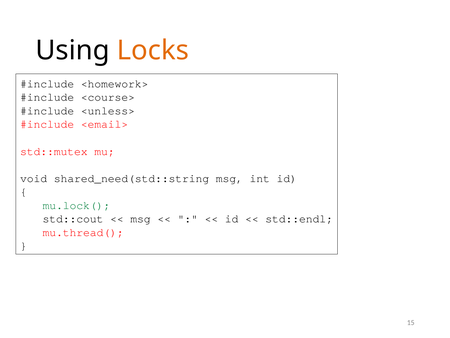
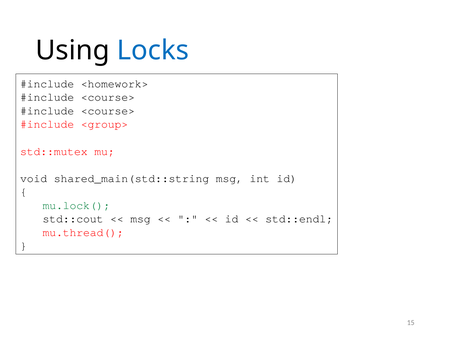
Locks colour: orange -> blue (153, 50)
<unless>: <unless> -> <course> (108, 111)
<email>: <email> -> <group> (105, 124)
shared_need(std::string: shared_need(std::string -> shared_main(std::string (132, 178)
